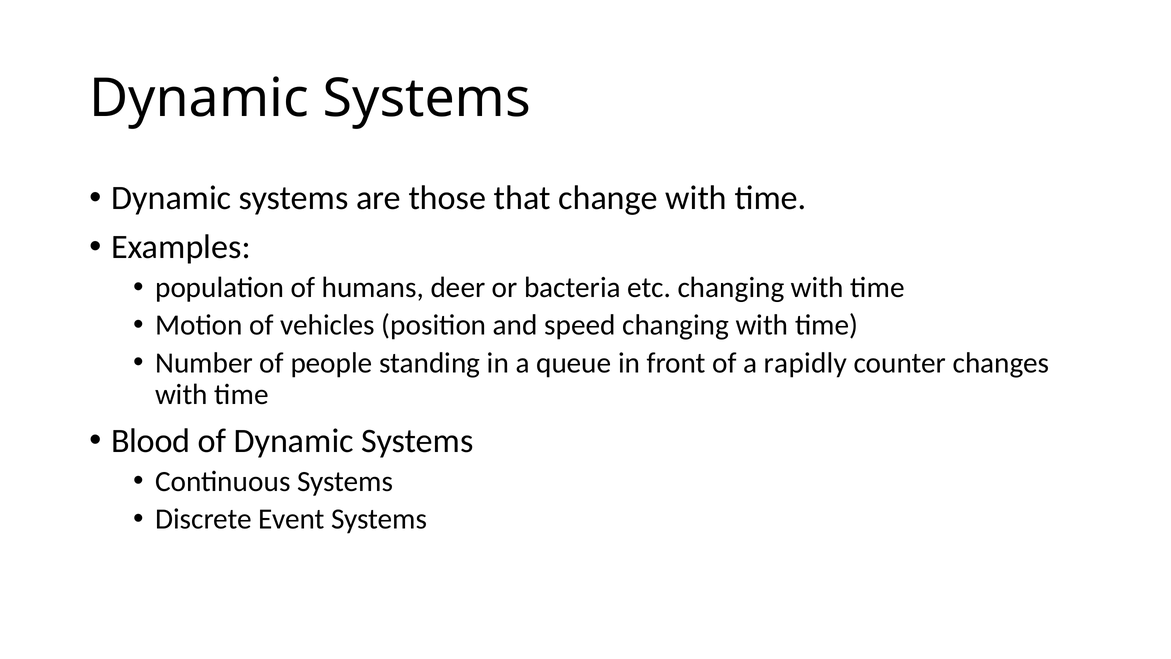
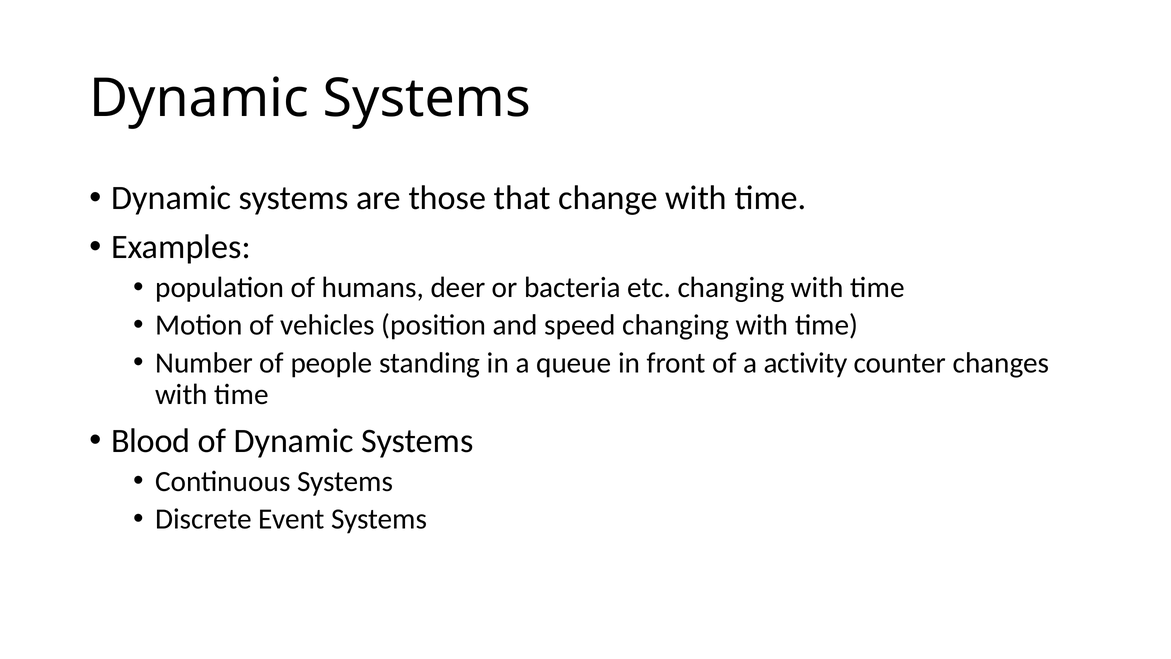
rapidly: rapidly -> activity (806, 363)
